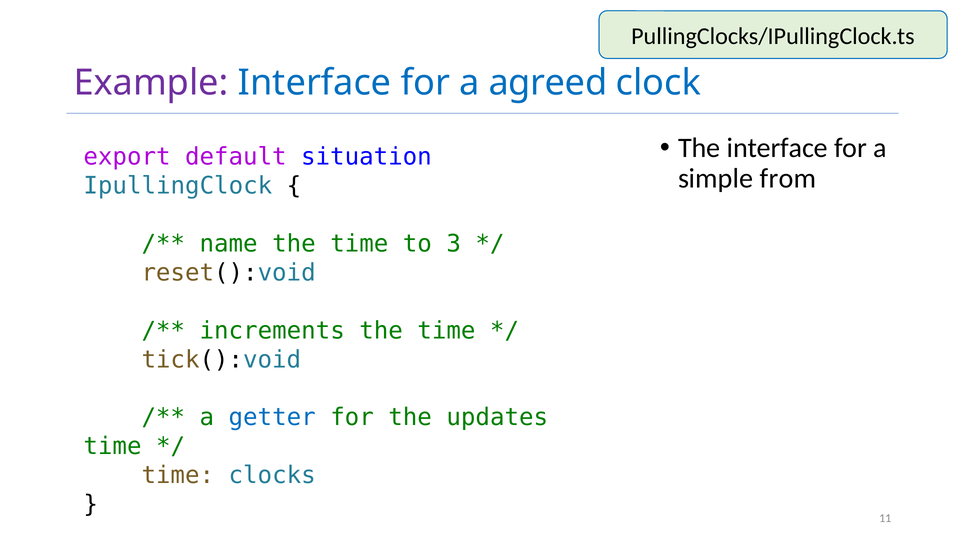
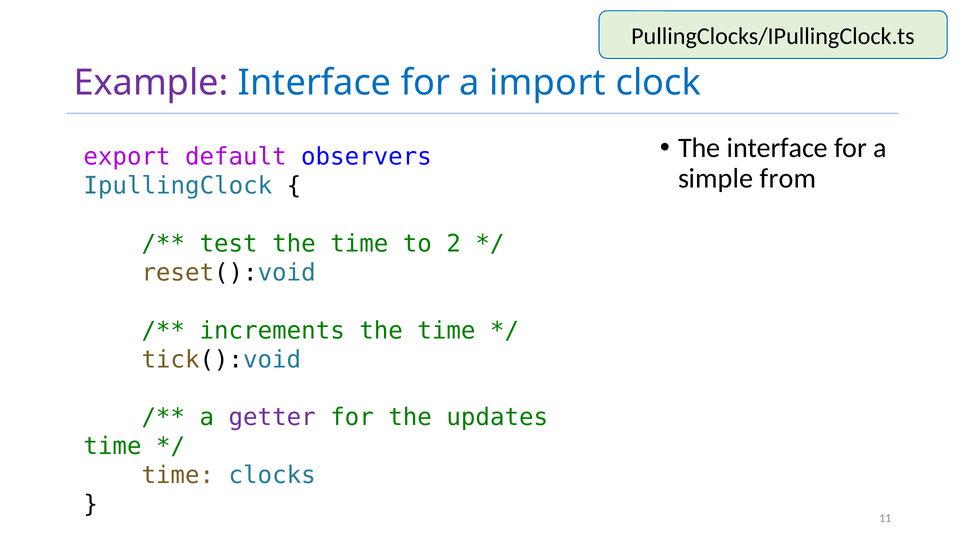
agreed: agreed -> import (548, 83)
situation: situation -> observers (366, 157)
name: name -> test (229, 244)
3: 3 -> 2 (454, 244)
getter colour: blue -> purple (272, 417)
